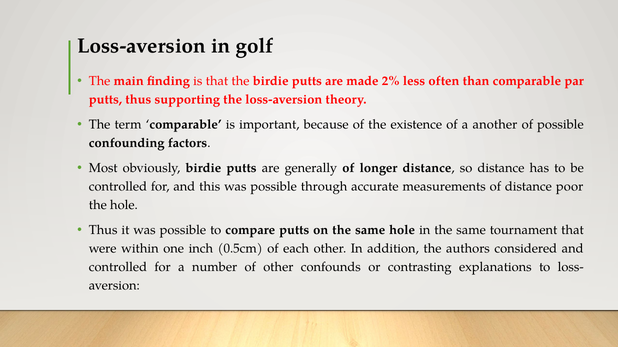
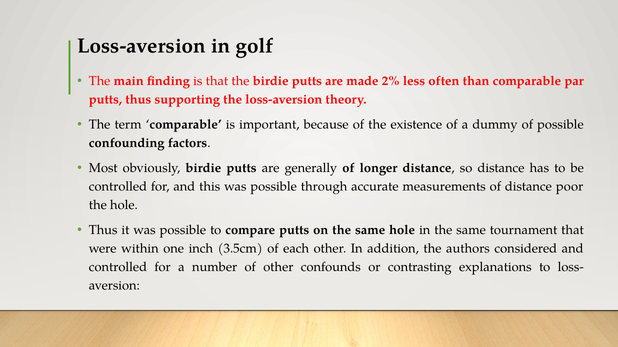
another: another -> dummy (495, 125)
0.5cm: 0.5cm -> 3.5cm (240, 249)
